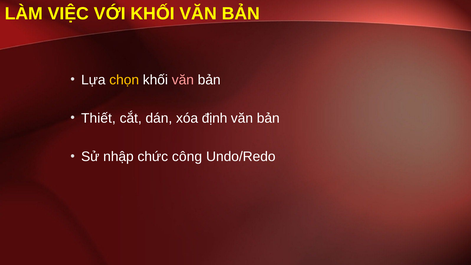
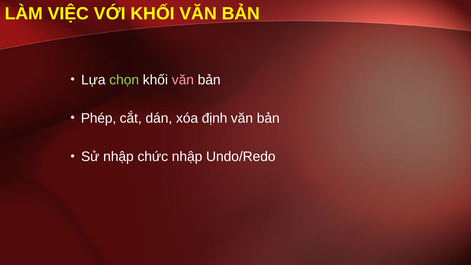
chọn colour: yellow -> light green (124, 80)
Thiết: Thiết -> Phép (99, 118)
chức công: công -> nhập (187, 157)
